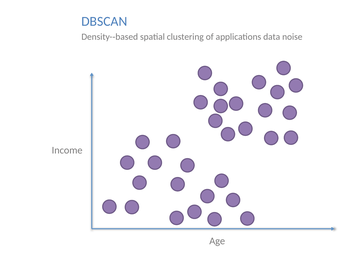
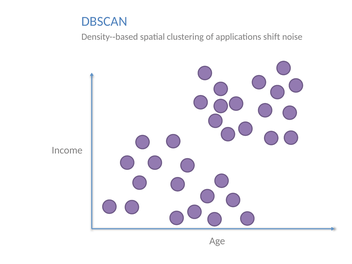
data: data -> shift (272, 37)
